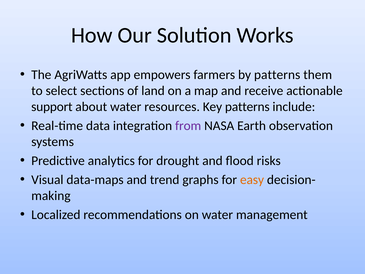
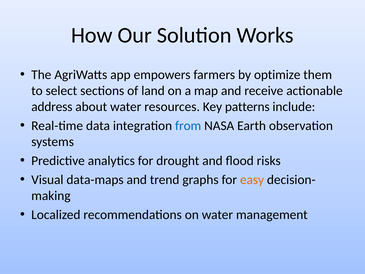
by patterns: patterns -> optimize (277, 75)
support: support -> address (52, 107)
from colour: purple -> blue (188, 126)
